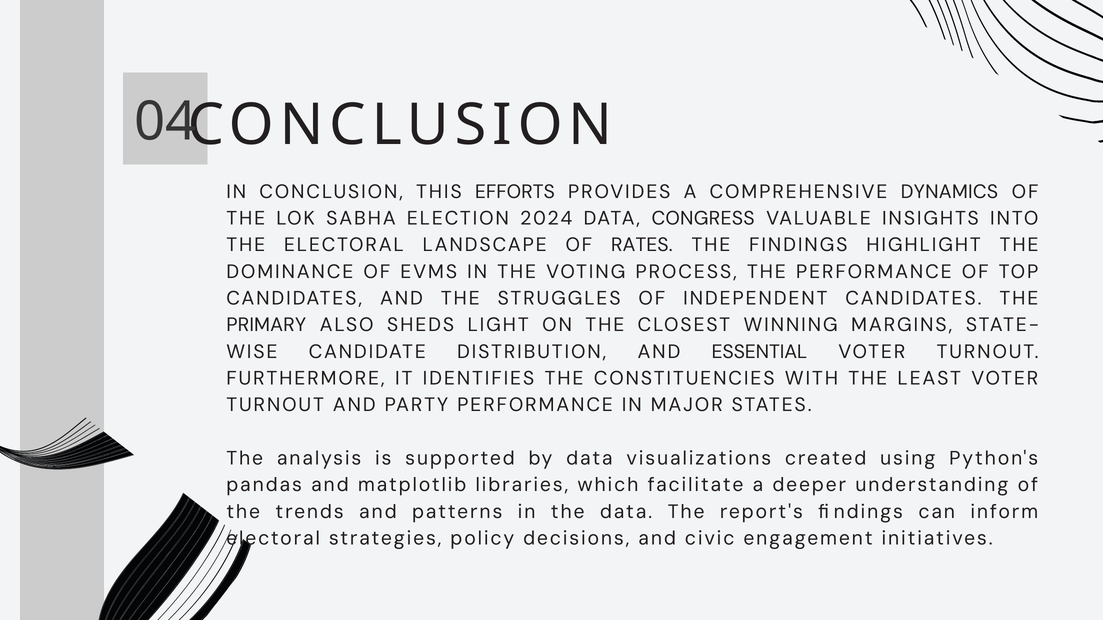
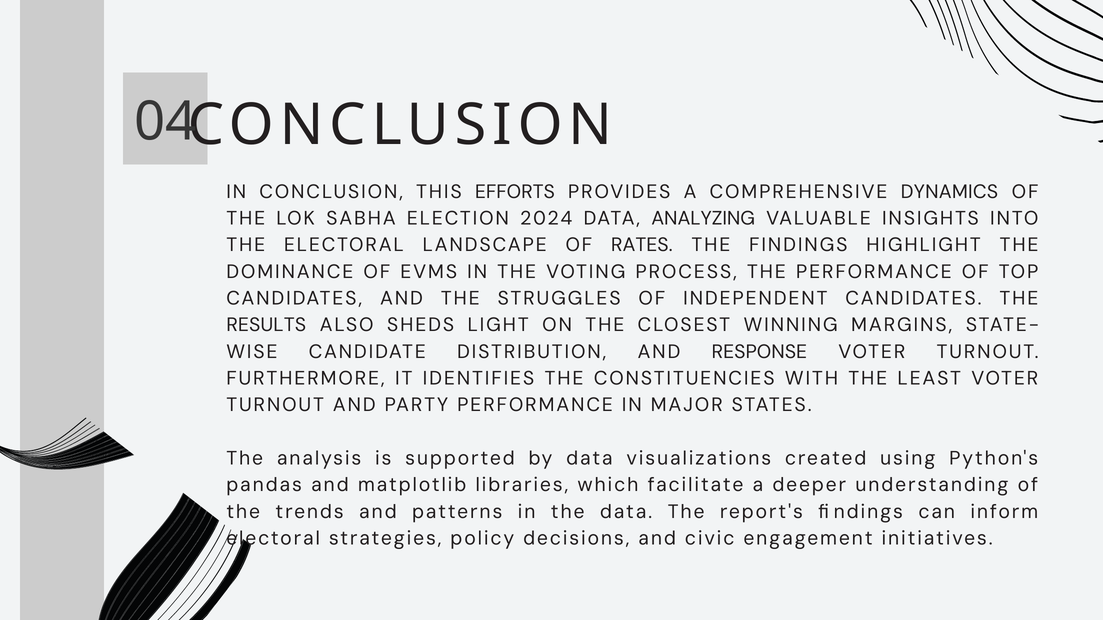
CONGRESS: CONGRESS -> ANALYZING (703, 219)
PRIMARY: PRIMARY -> RESULTS (266, 325)
ESSENTIAL: ESSENTIAL -> RESPONSE (759, 352)
